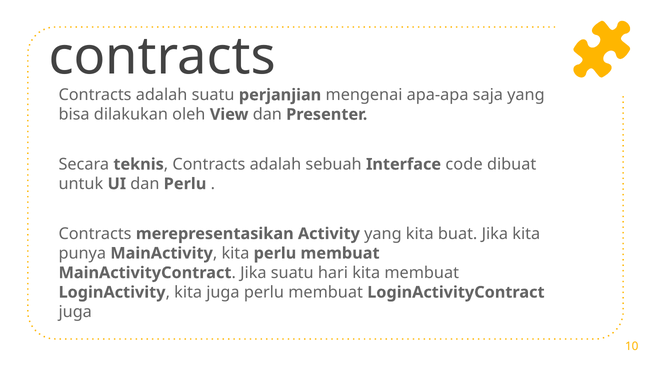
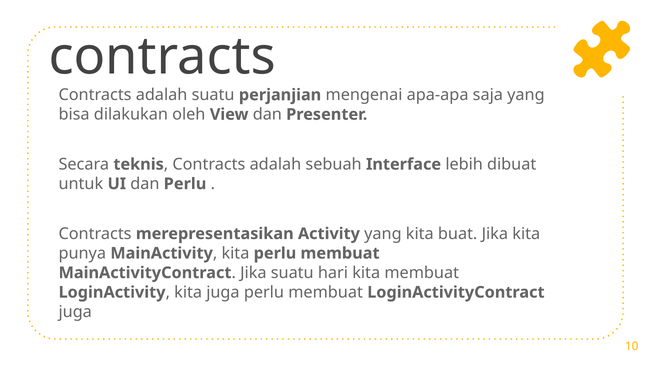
code: code -> lebih (464, 164)
